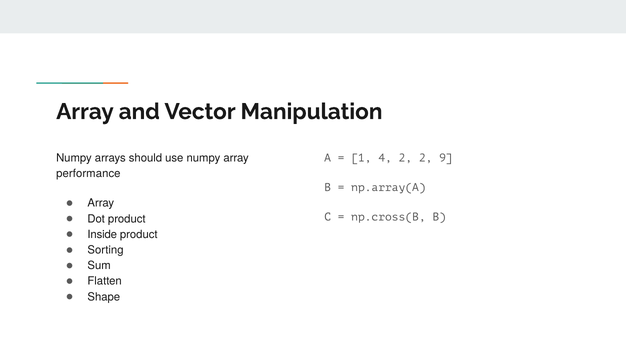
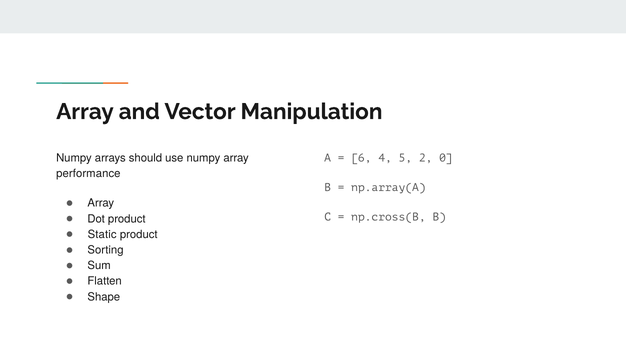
1: 1 -> 6 (361, 158)
4 2: 2 -> 5 (405, 158)
9: 9 -> 0 (446, 158)
Inside: Inside -> Static (102, 234)
